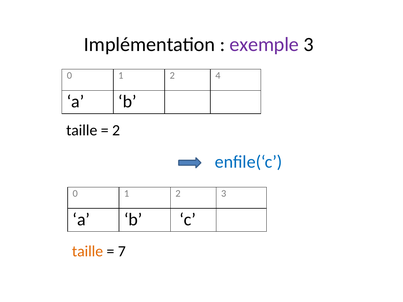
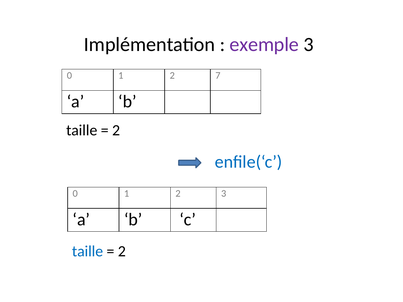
4: 4 -> 7 (218, 76)
taille colour: orange -> blue (88, 252)
7: 7 -> 2 (122, 252)
